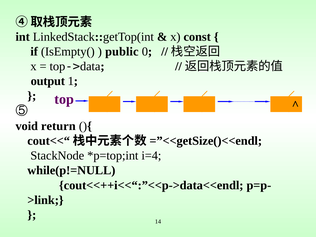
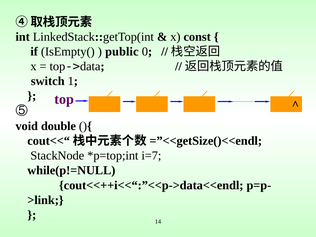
output: output -> switch (48, 81)
return: return -> double (58, 126)
i=4: i=4 -> i=7 (151, 156)
